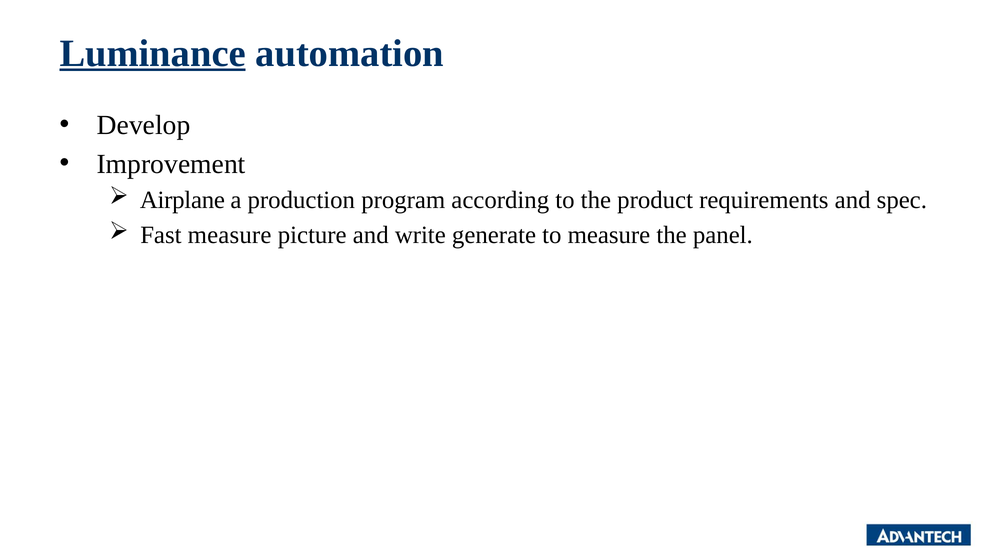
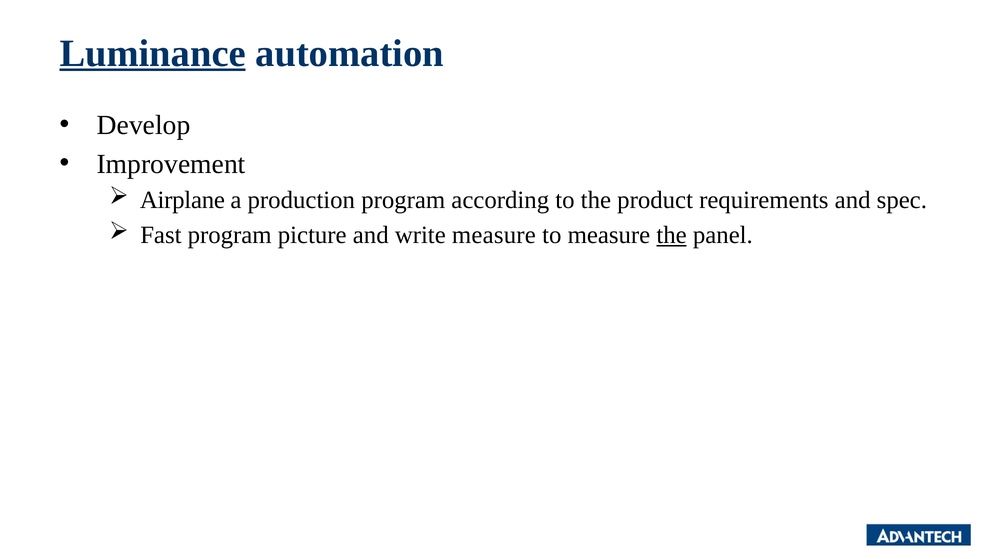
Fast measure: measure -> program (230, 235)
write generate: generate -> measure (494, 235)
the underline: none -> present (672, 235)
